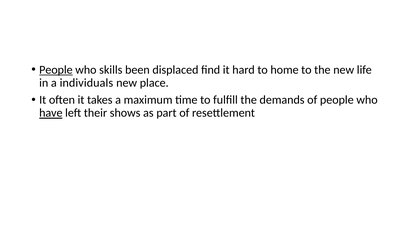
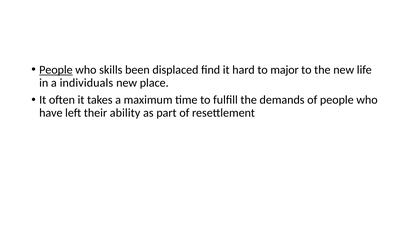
home: home -> major (285, 70)
have underline: present -> none (51, 113)
shows: shows -> ability (125, 113)
